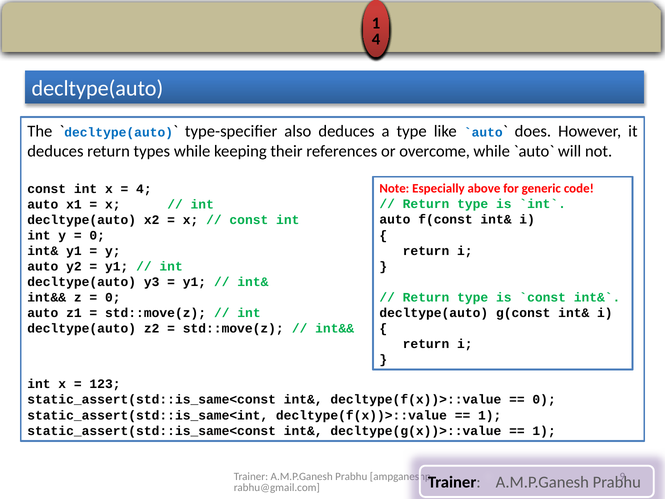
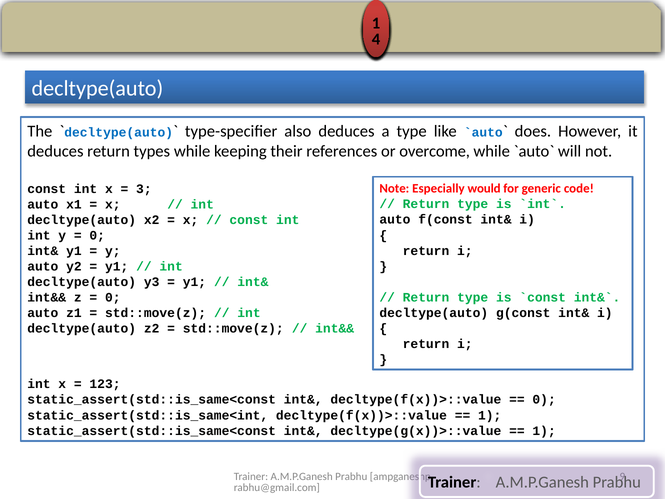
above: above -> would (484, 189)
4: 4 -> 3 (144, 189)
